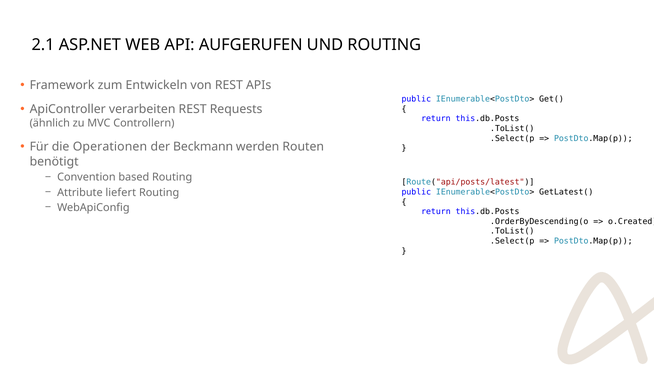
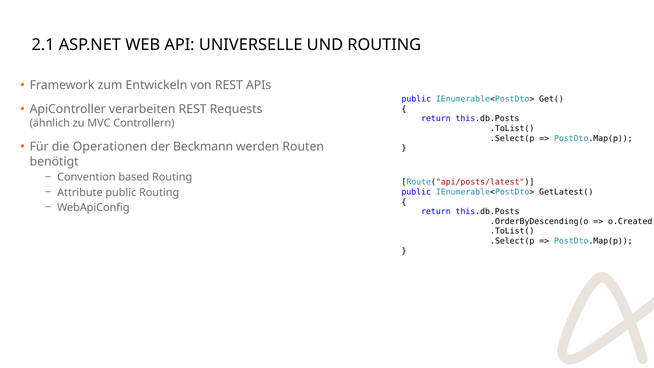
AUFGERUFEN: AUFGERUFEN -> UNIVERSELLE (251, 45)
Attribute liefert: liefert -> public (121, 192)
